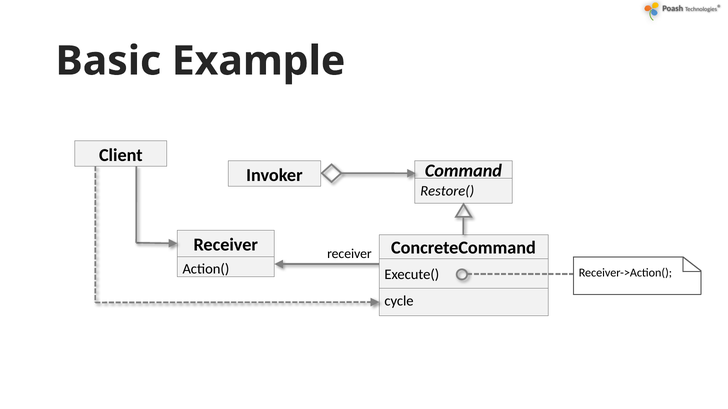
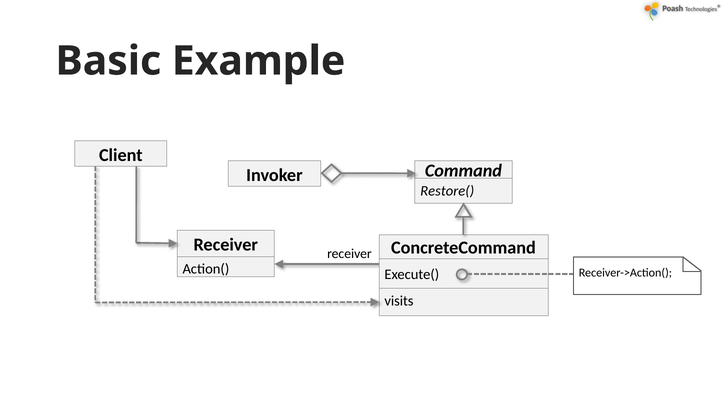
cycle: cycle -> visits (399, 301)
